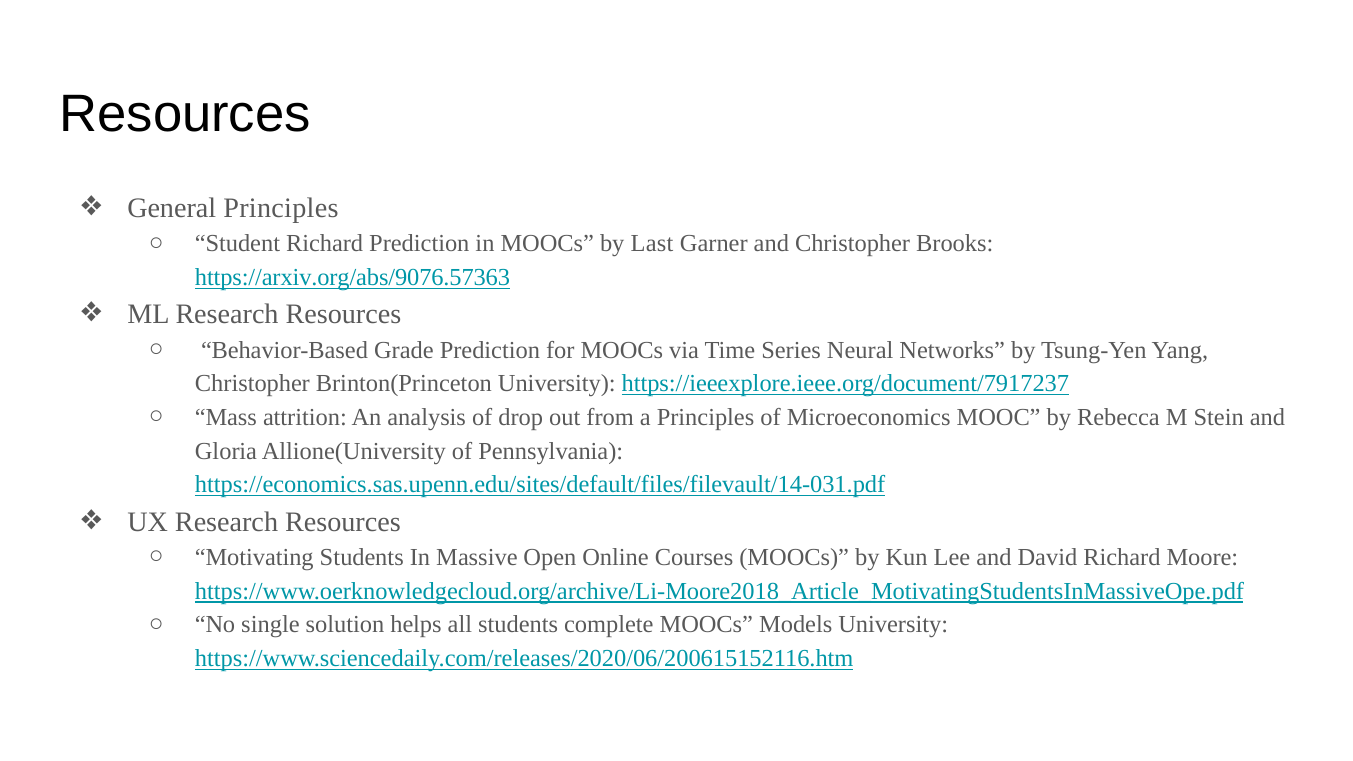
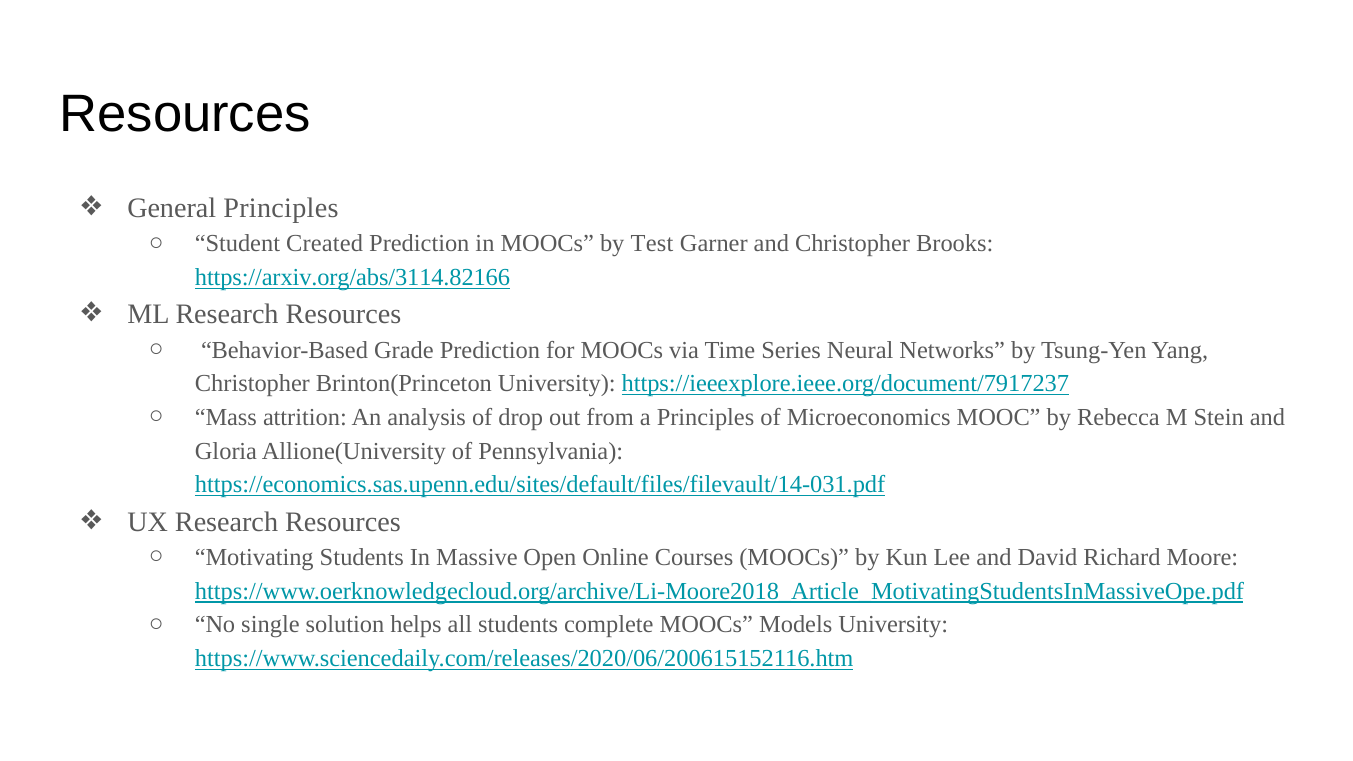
Student Richard: Richard -> Created (325, 244)
Last: Last -> Test (652, 244)
https://arxiv.org/abs/9076.57363: https://arxiv.org/abs/9076.57363 -> https://arxiv.org/abs/3114.82166 (353, 277)
